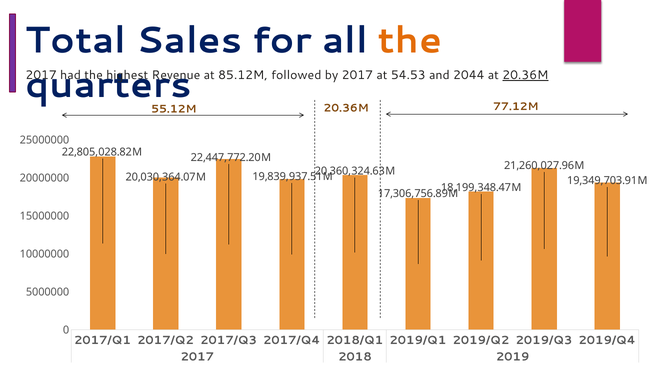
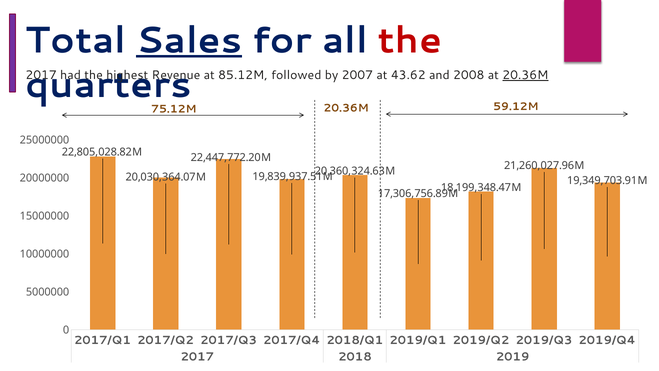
Sales underline: none -> present (189, 40)
the colour: orange -> red (410, 40)
by 2017: 2017 -> 2007 (357, 75)
54.53: 54.53 -> 43.62 (408, 75)
2044: 2044 -> 2008 (469, 75)
55.12M: 55.12M -> 75.12M (174, 109)
77.12M: 77.12M -> 59.12M (516, 106)
